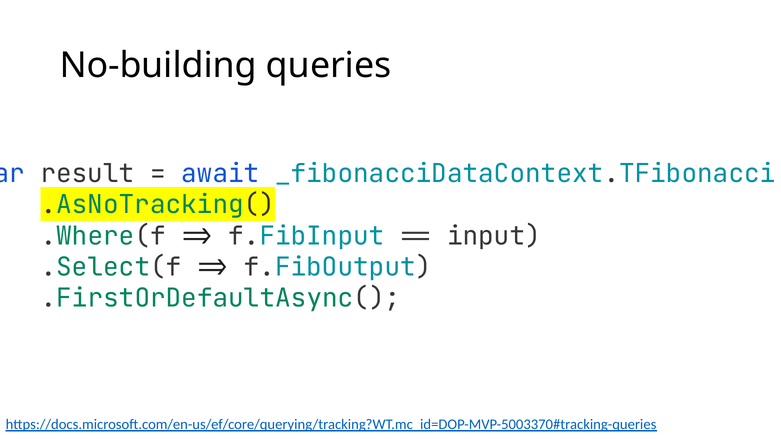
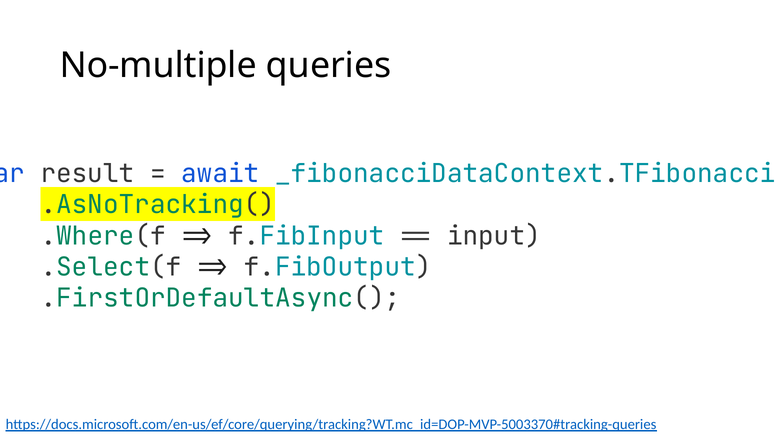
No-building: No-building -> No-multiple (158, 66)
